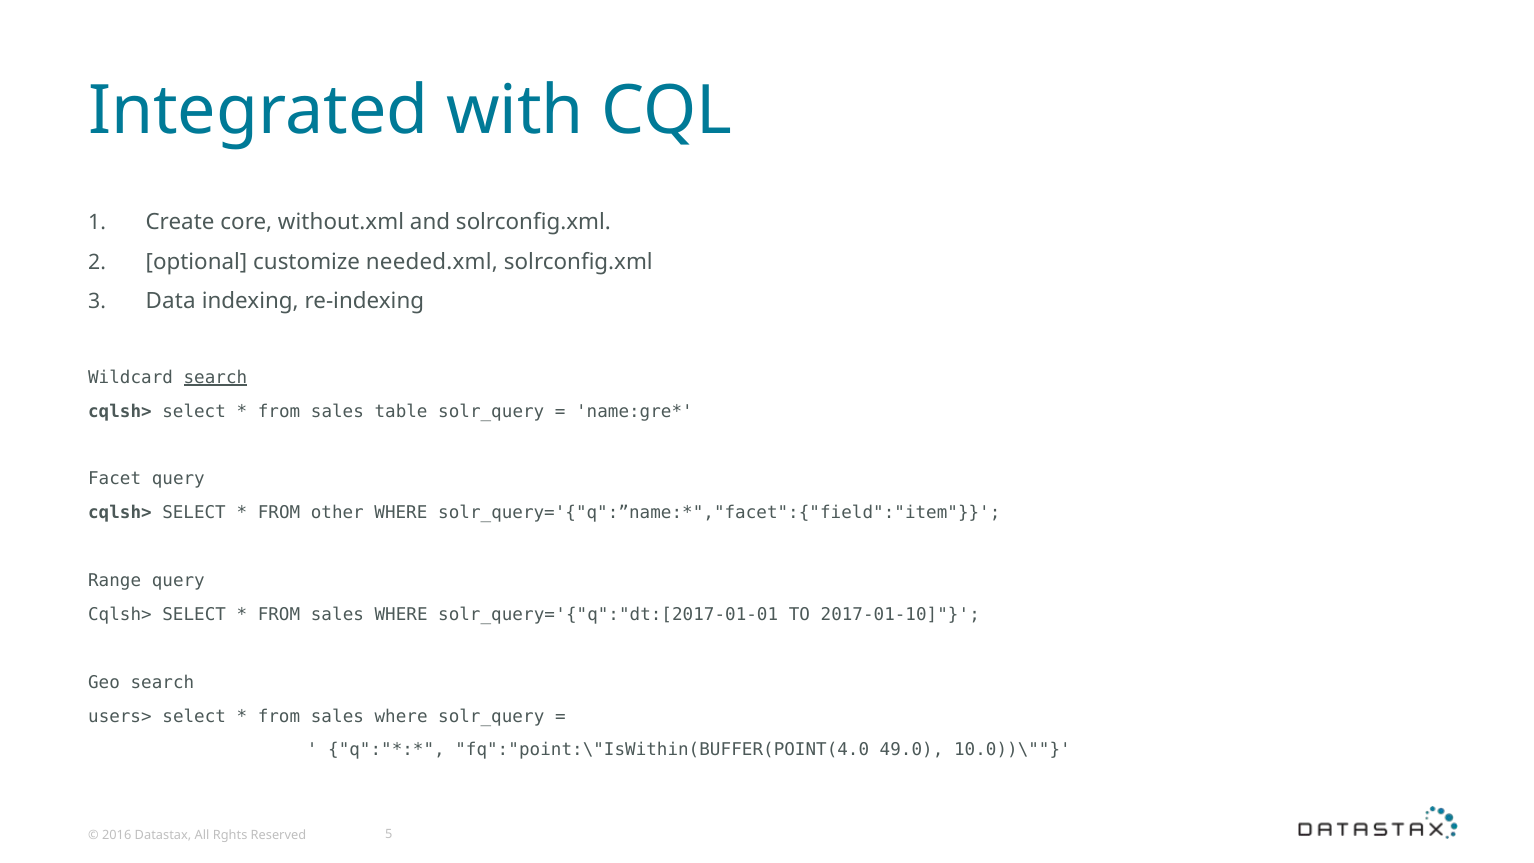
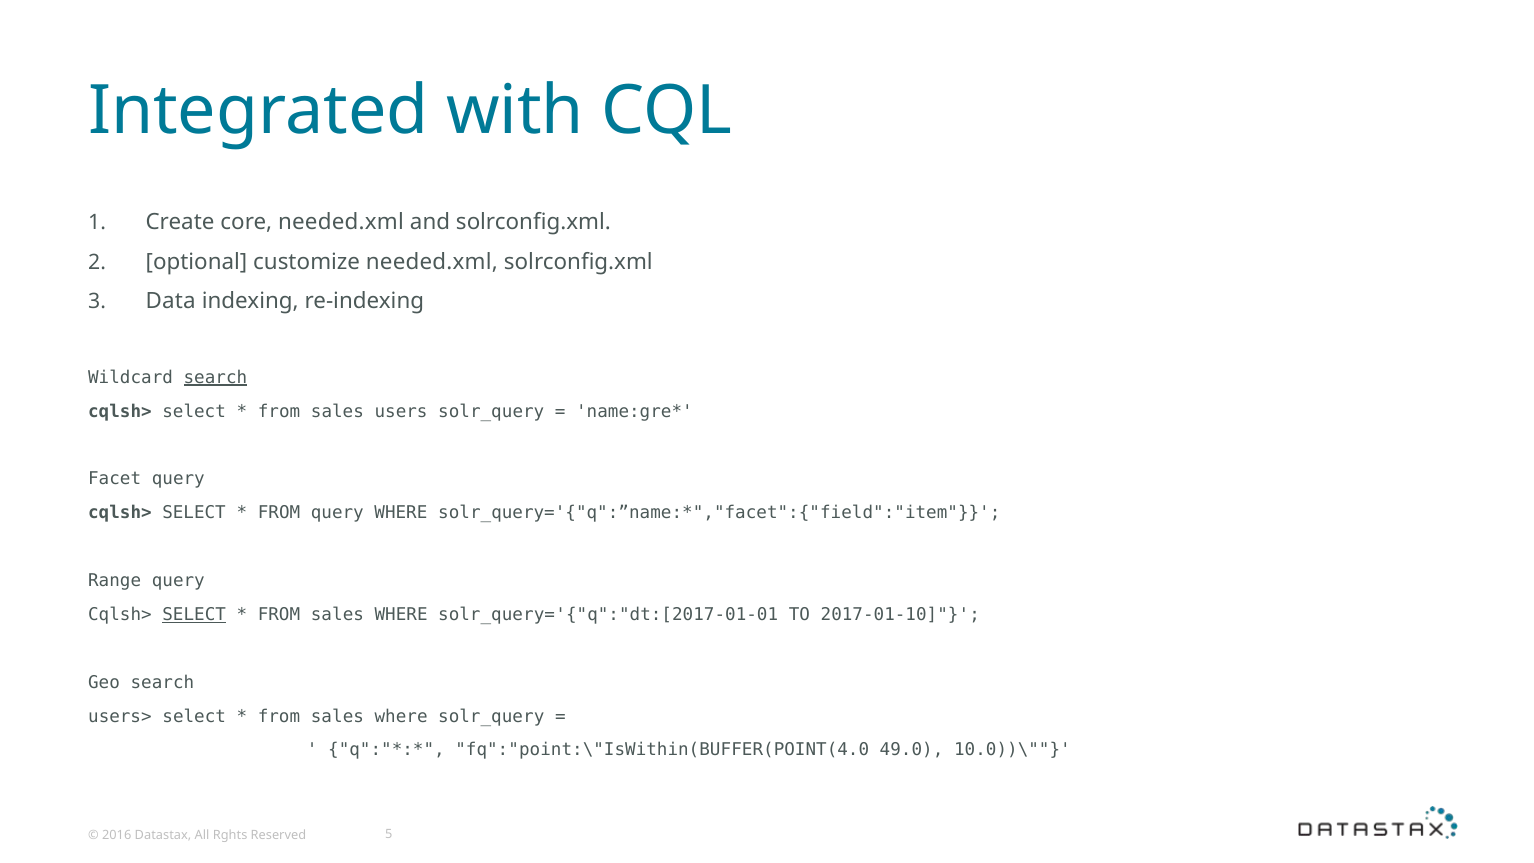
core without.xml: without.xml -> needed.xml (341, 222)
table: table -> users (401, 411)
FROM other: other -> query (337, 513)
SELECT underline: none -> present (194, 615)
